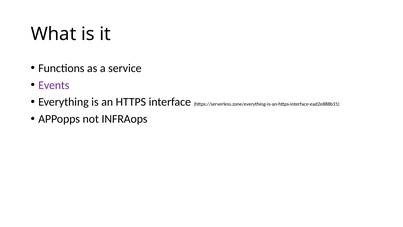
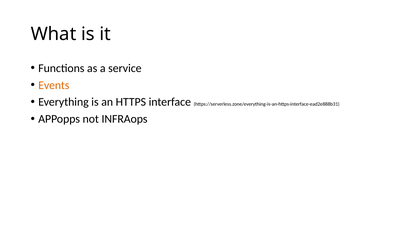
Events colour: purple -> orange (54, 85)
